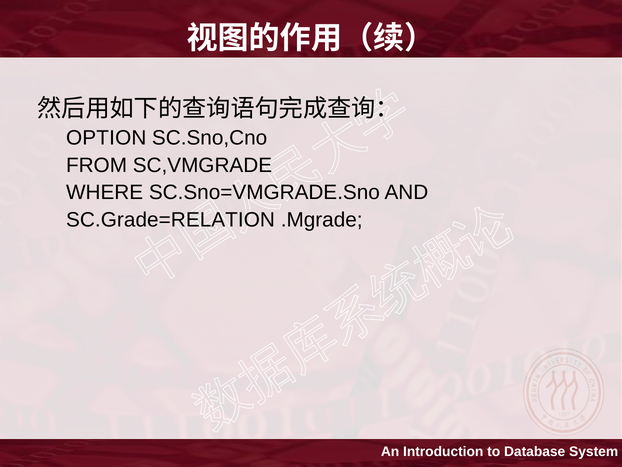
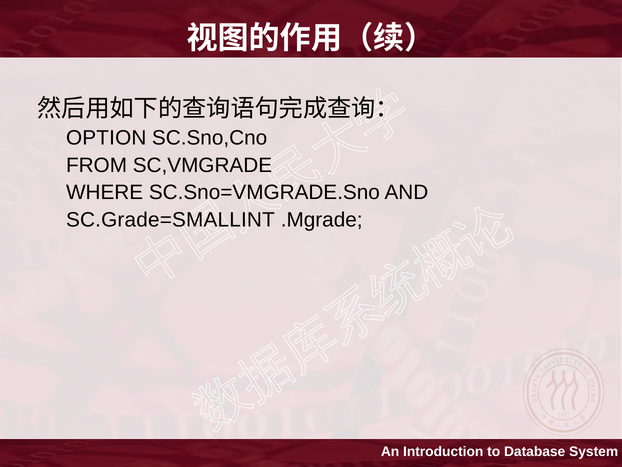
SC.Grade=RELATION: SC.Grade=RELATION -> SC.Grade=SMALLINT (170, 220)
